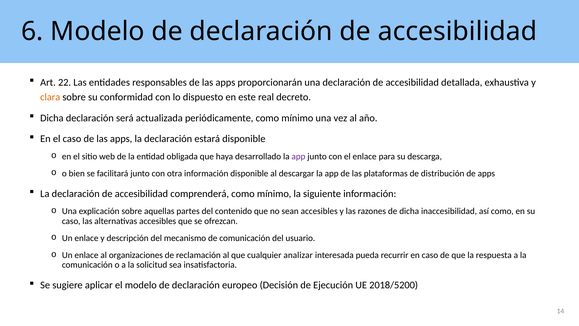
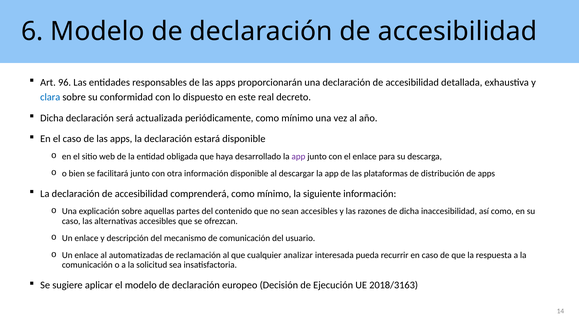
22: 22 -> 96 (65, 82)
clara colour: orange -> blue (50, 97)
organizaciones: organizaciones -> automatizadas (136, 255)
2018/5200: 2018/5200 -> 2018/3163 (394, 285)
